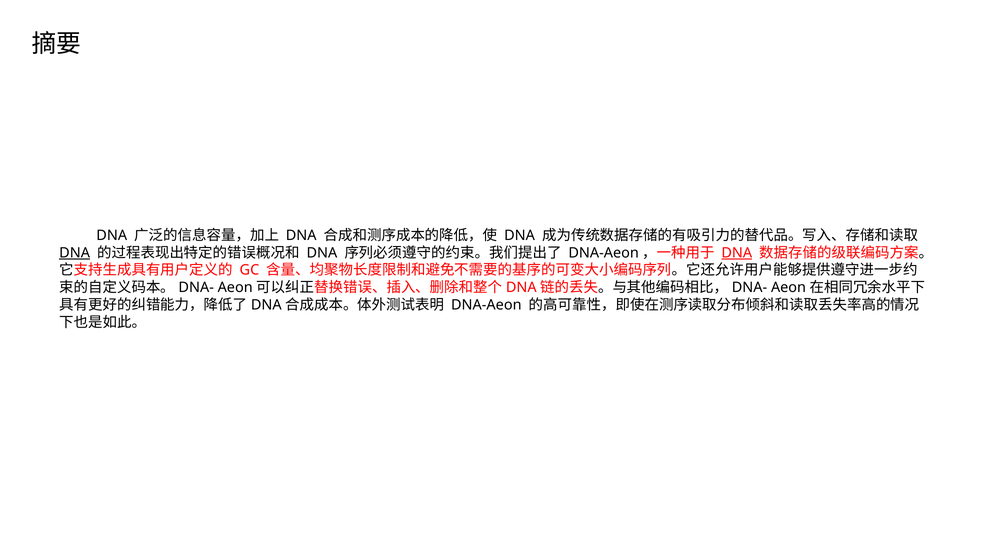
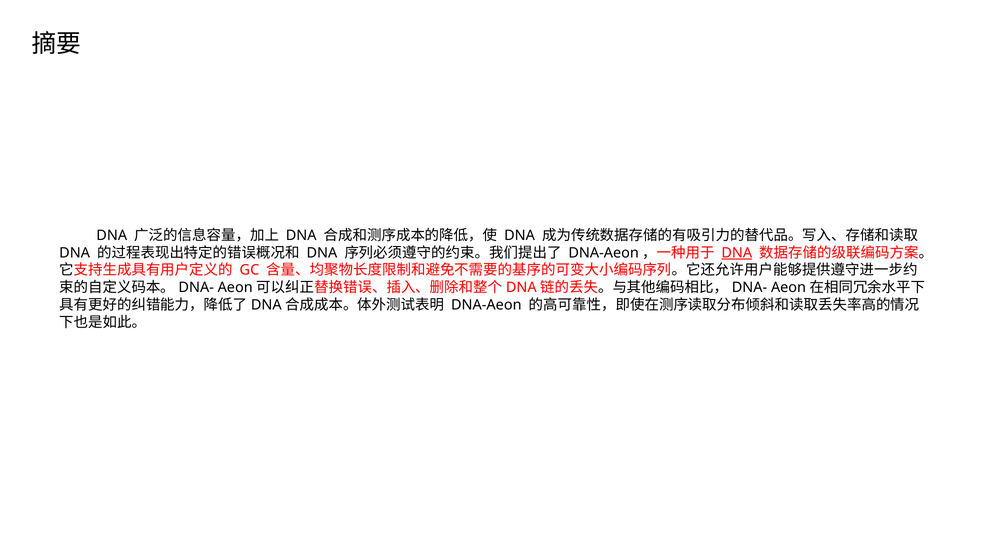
DNA underline: present -> none (75, 253)
